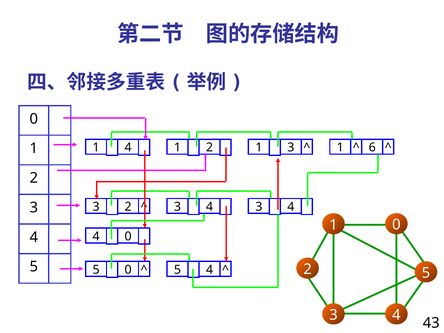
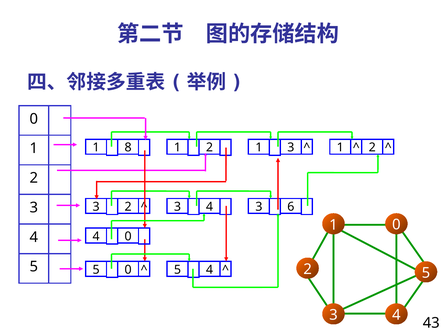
1 4: 4 -> 8 (128, 148)
6: 6 -> 2 (372, 148)
4: 4 -> 6 (291, 207)
